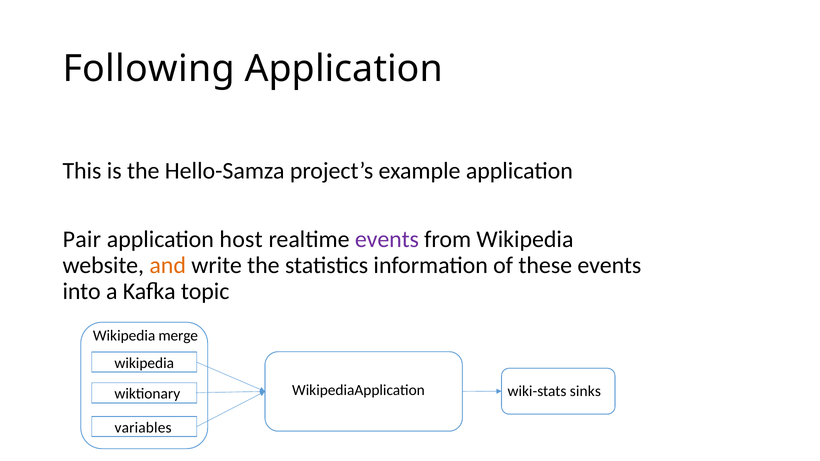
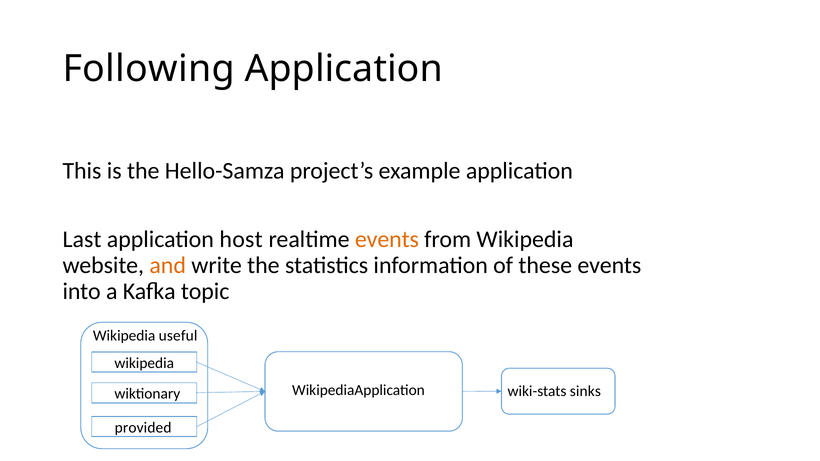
Pair: Pair -> Last (82, 240)
events colour: purple -> orange (387, 240)
merge: merge -> useful (178, 336)
variables: variables -> provided (143, 428)
